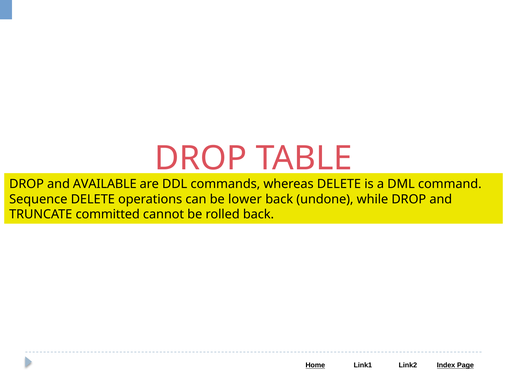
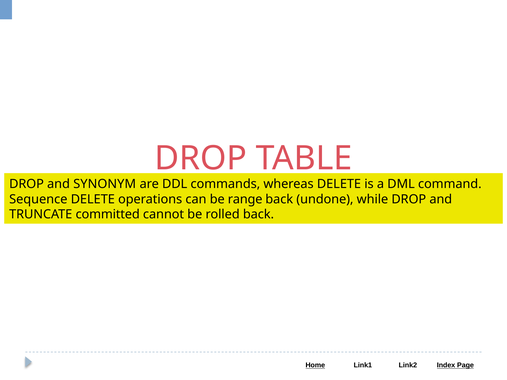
AVAILABLE: AVAILABLE -> SYNONYM (105, 184)
lower: lower -> range (245, 199)
